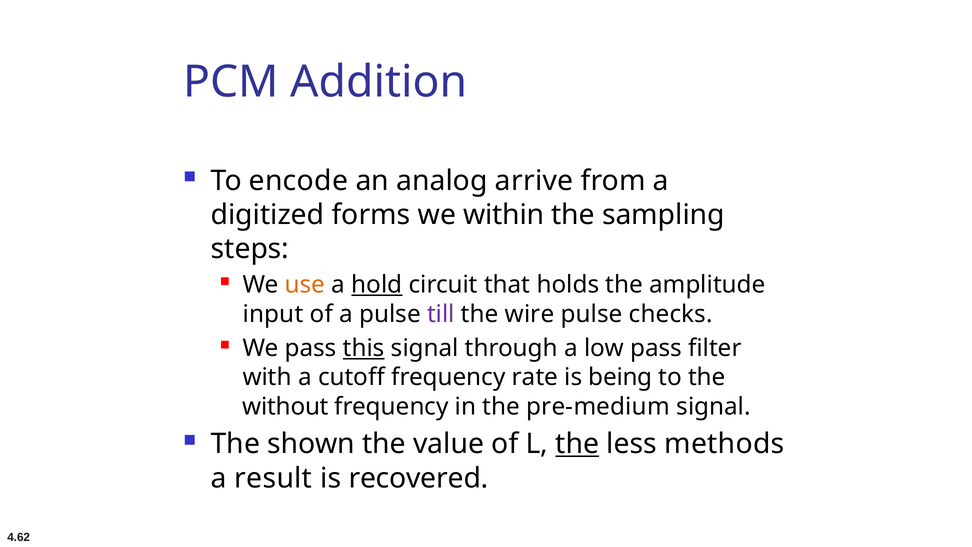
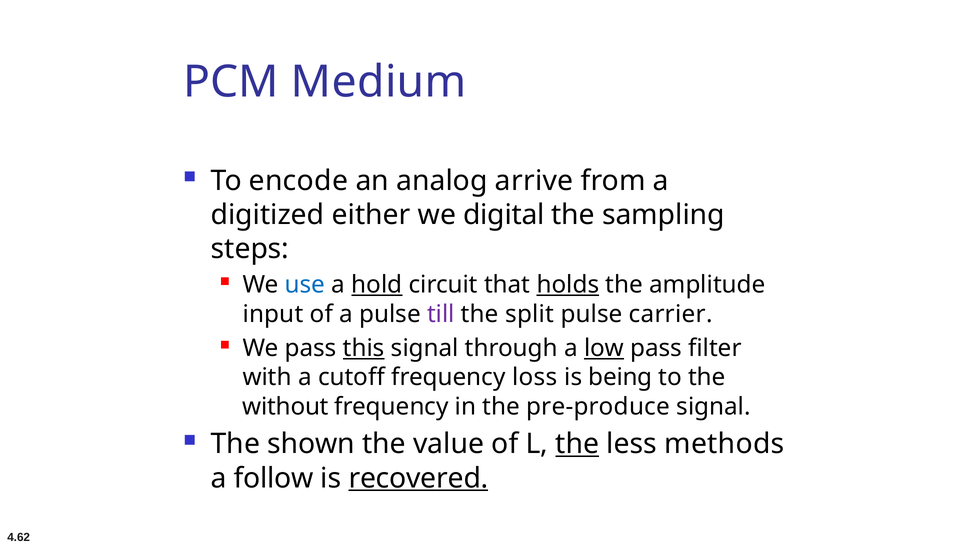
Addition: Addition -> Medium (379, 82)
forms: forms -> either (371, 215)
within: within -> digital (504, 215)
use colour: orange -> blue (305, 285)
holds underline: none -> present (568, 285)
wire: wire -> split (530, 314)
checks: checks -> carrier (671, 314)
low underline: none -> present (604, 348)
rate: rate -> loss (535, 377)
pre-medium: pre-medium -> pre-produce (598, 406)
result: result -> follow (274, 478)
recovered underline: none -> present (418, 478)
